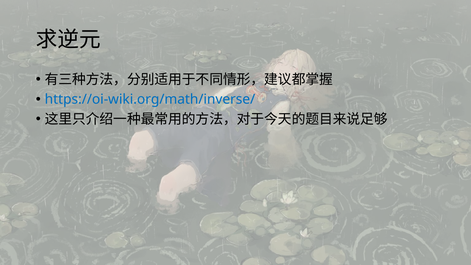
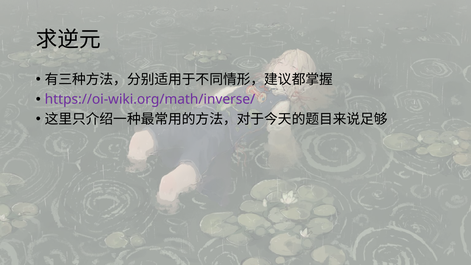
https://oi-wiki.org/math/inverse/ colour: blue -> purple (150, 99)
